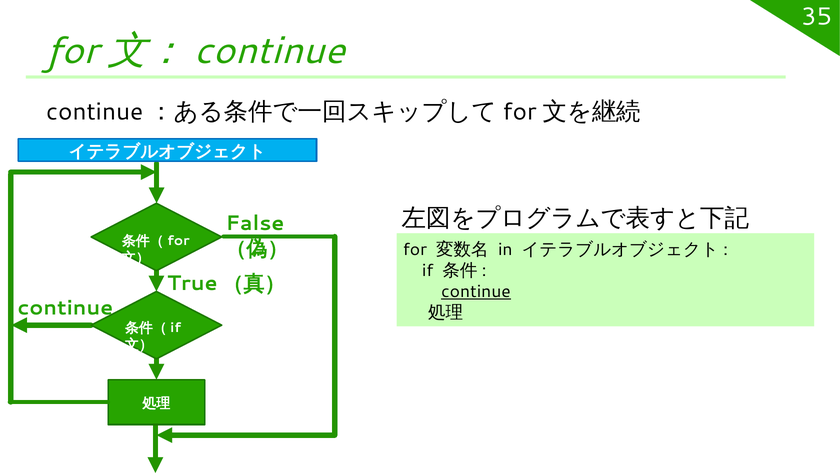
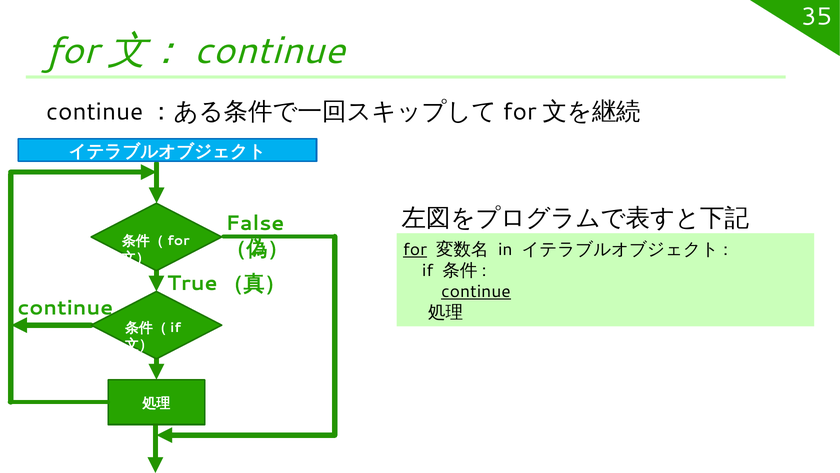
for underline: none -> present (415, 249)
